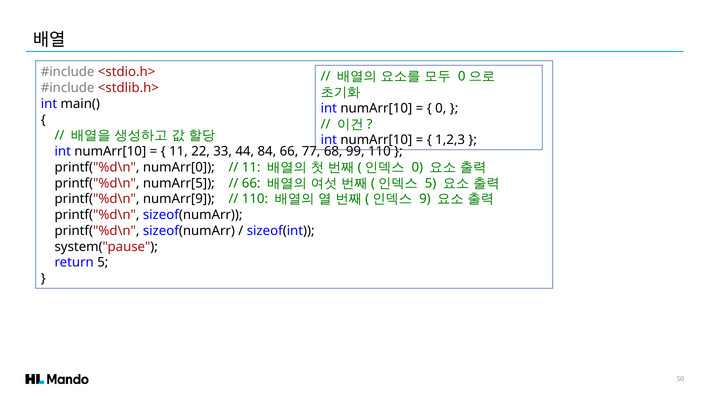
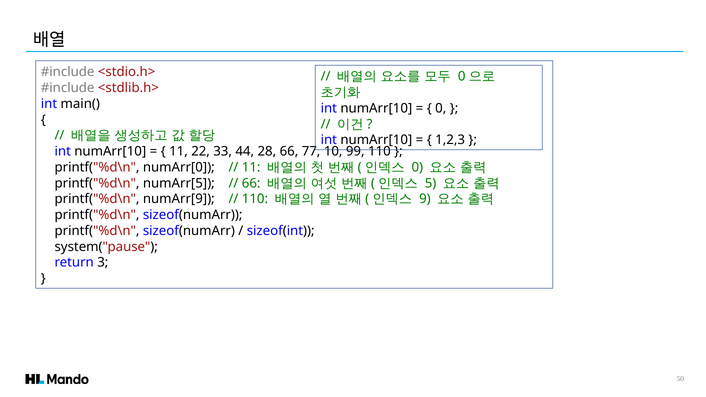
84: 84 -> 28 (267, 151)
68: 68 -> 10 (333, 151)
return 5: 5 -> 3 (103, 263)
